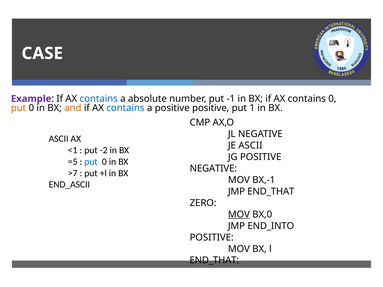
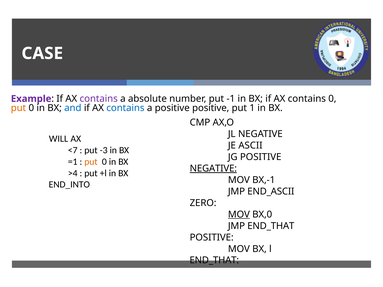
contains colour: blue -> purple (99, 99)
and colour: orange -> blue (73, 108)
ASCII: ASCII -> WILL (59, 139)
<1: <1 -> <7 (73, 150)
-2: -2 -> -3 (104, 150)
=5: =5 -> =1 (73, 162)
put colour: blue -> orange (91, 162)
NEGATIVE underline: none -> present (213, 169)
>7: >7 -> >4 (73, 173)
END_ASCII: END_ASCII -> END_INTO (69, 185)
JMP END_THAT: END_THAT -> END_ASCII (271, 192)
JMP END_INTO: END_INTO -> END_THAT (271, 226)
